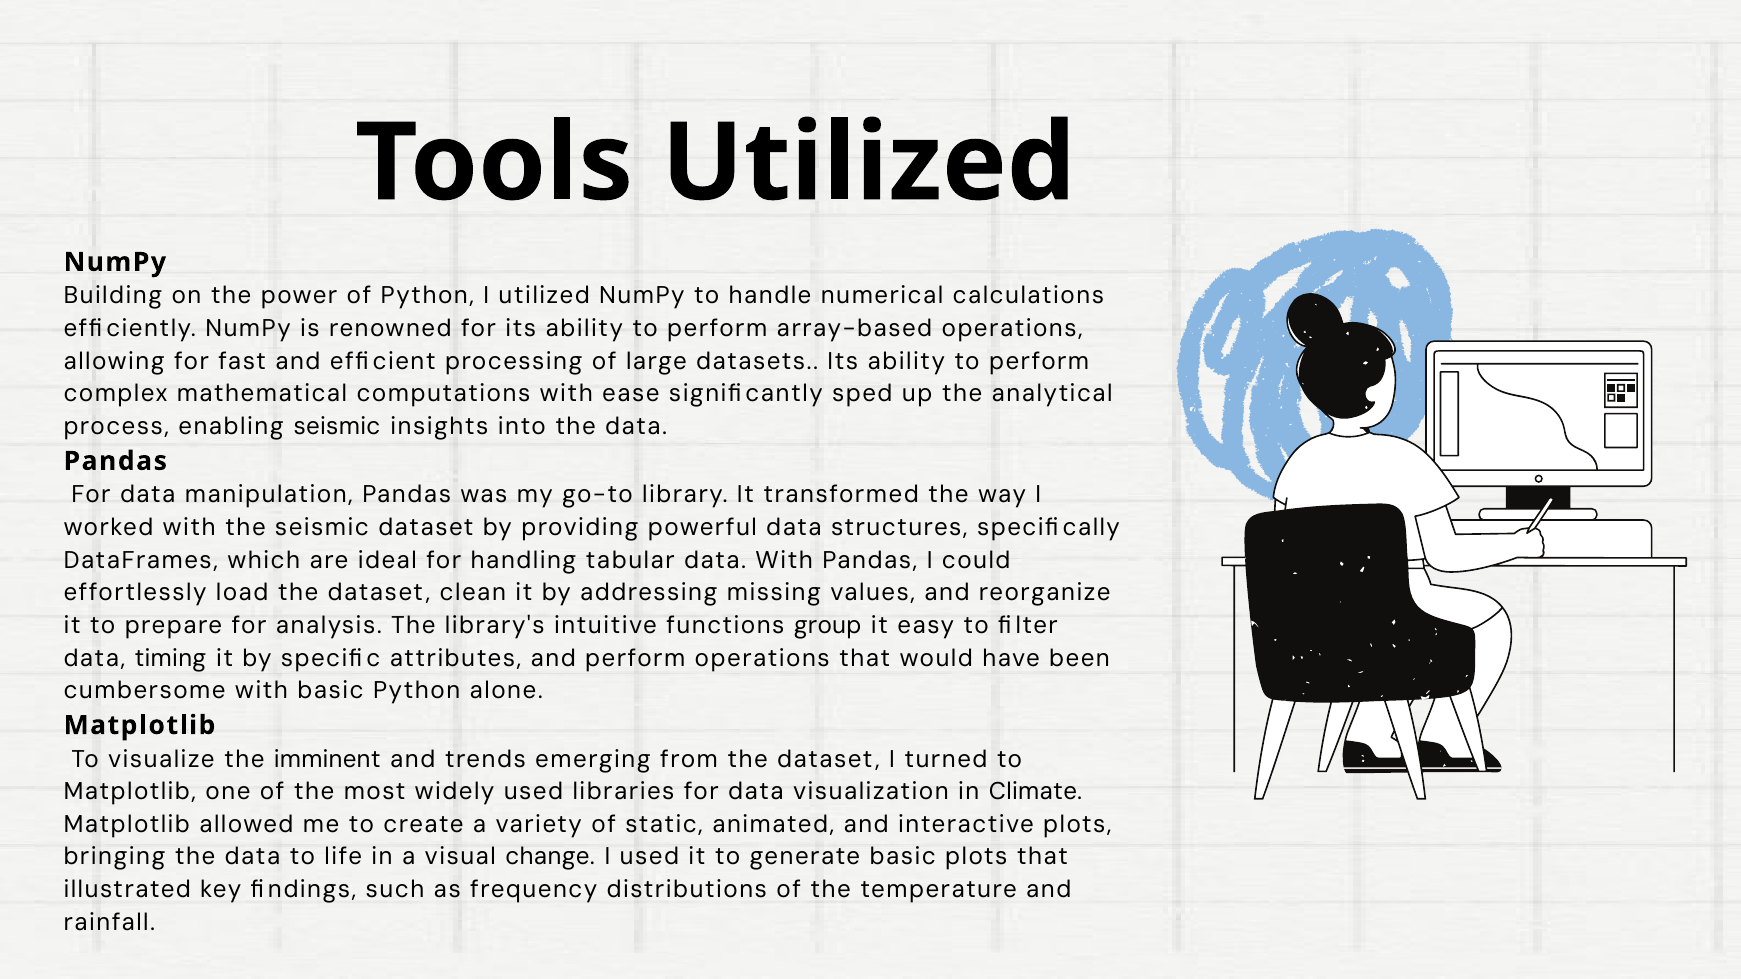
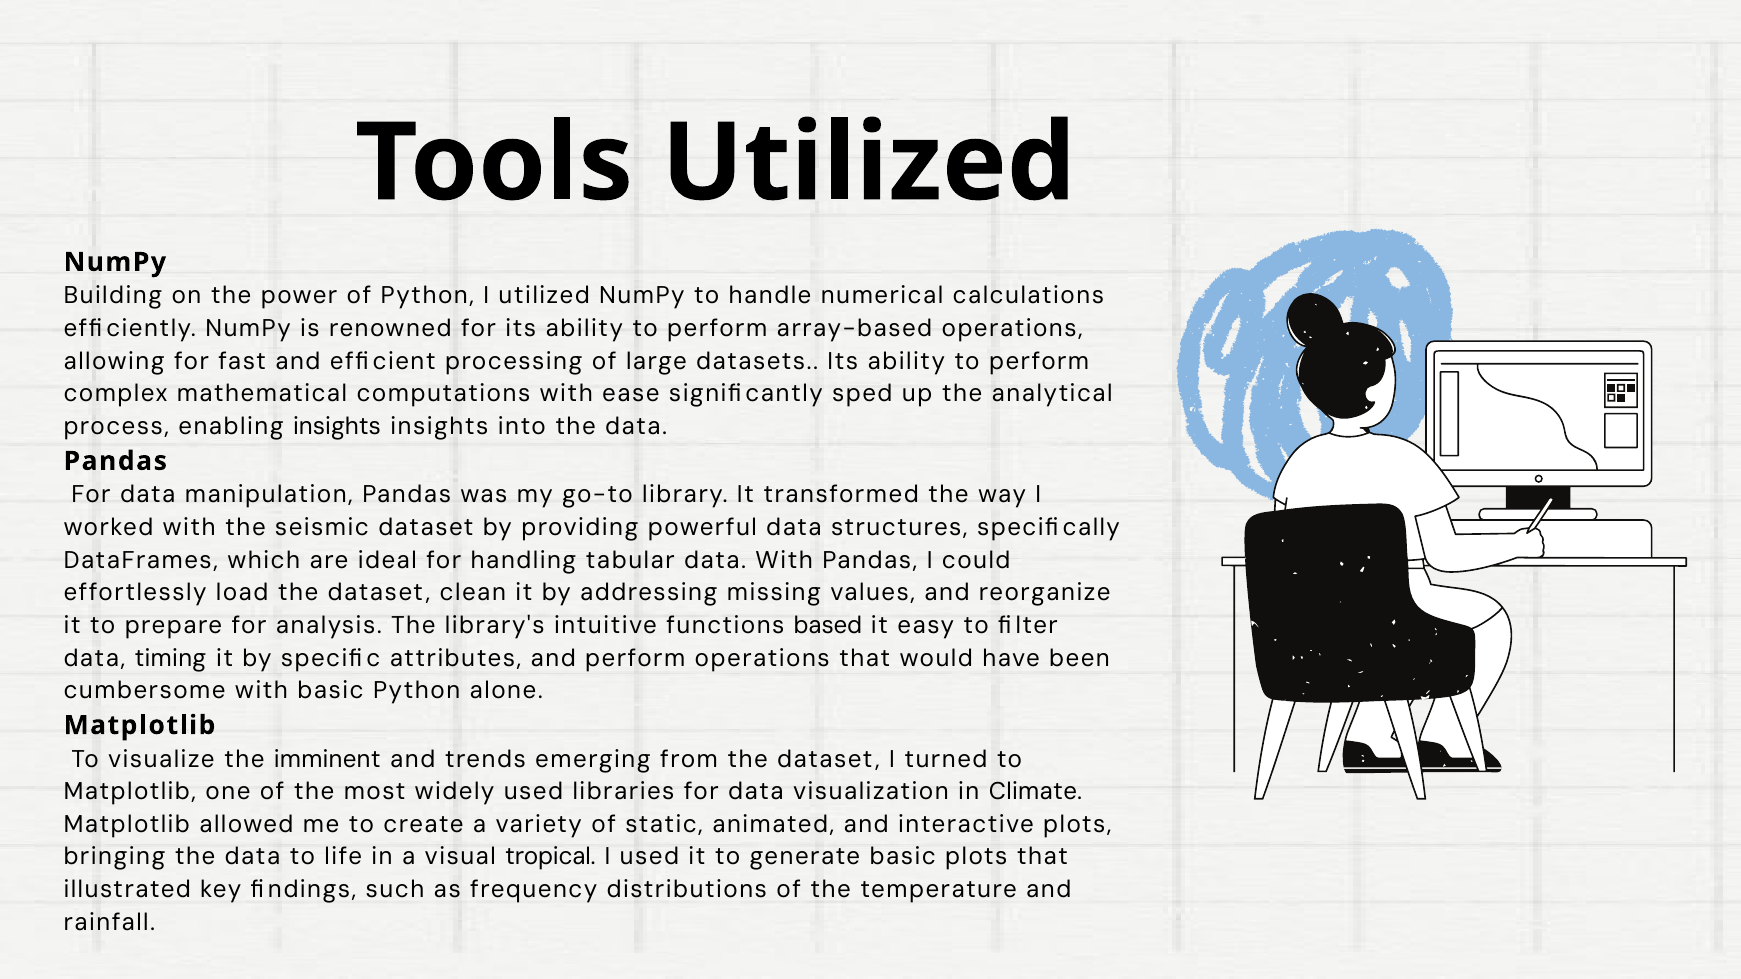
enabling seismic: seismic -> insights (337, 427)
group: group -> based (828, 626)
change: change -> tropical (550, 857)
